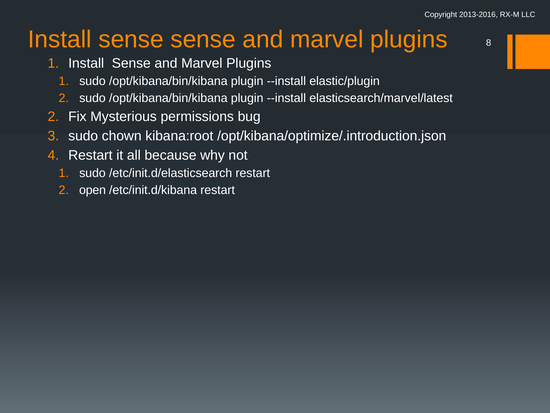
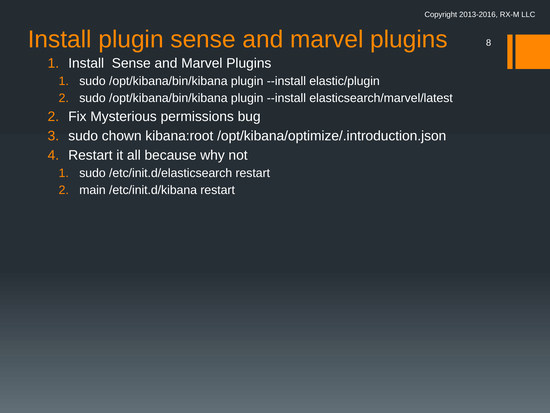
sense: sense -> plugin (131, 39)
open: open -> main (93, 190)
